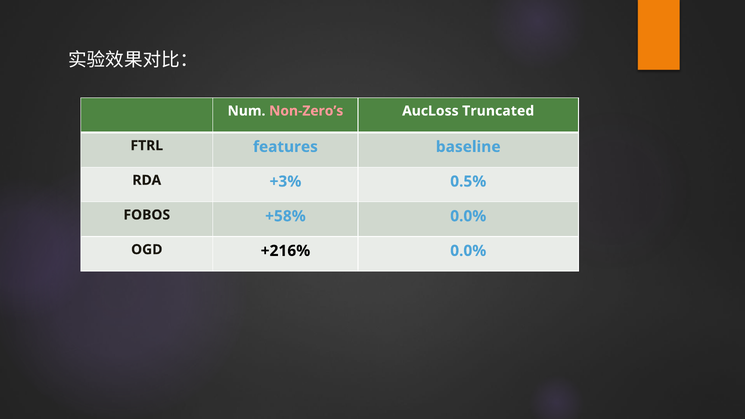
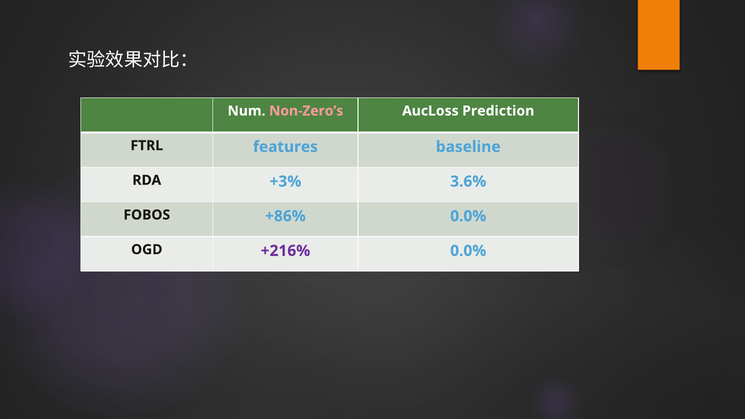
Truncated: Truncated -> Prediction (498, 111)
0.5%: 0.5% -> 3.6% (468, 182)
+58%: +58% -> +86% (285, 216)
+216% colour: black -> purple (285, 251)
